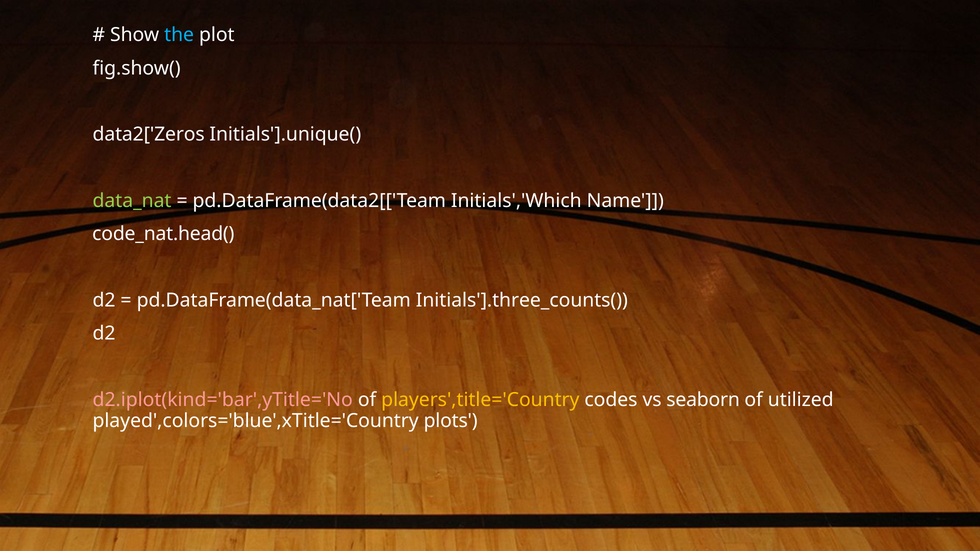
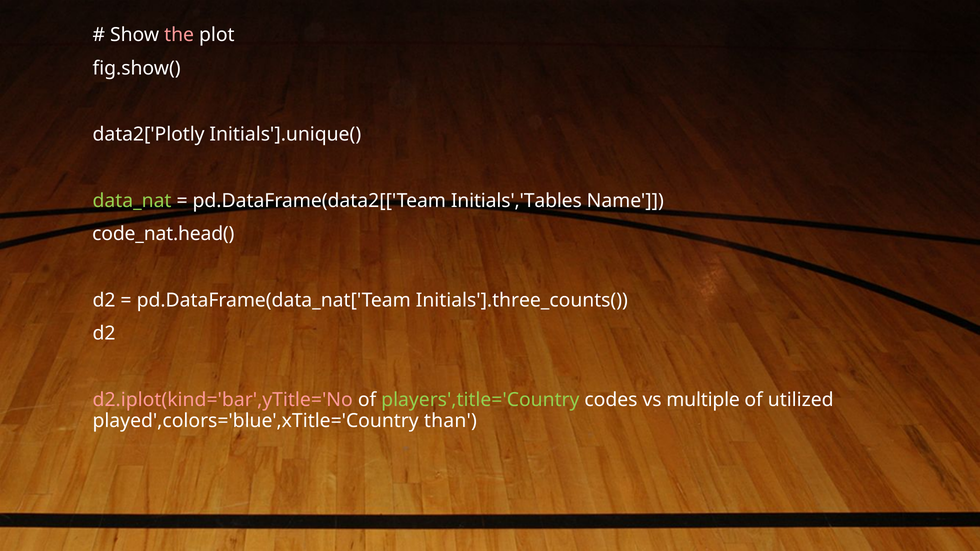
the colour: light blue -> pink (179, 35)
data2['Zeros: data2['Zeros -> data2['Plotly (149, 135)
Initials','Which: Initials','Which -> Initials','Tables (516, 201)
players',title='Country colour: yellow -> light green (480, 400)
seaborn: seaborn -> multiple (703, 400)
plots: plots -> than (450, 421)
